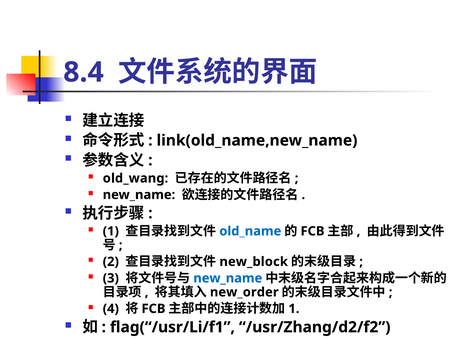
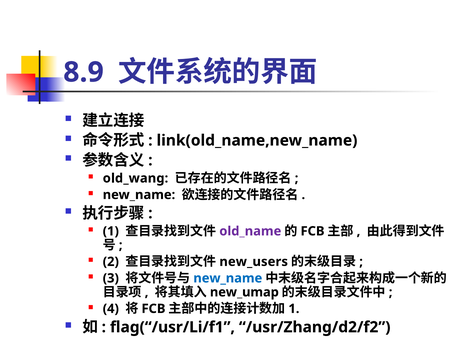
8.4: 8.4 -> 8.9 (84, 72)
old_name colour: blue -> purple (250, 231)
new_block: new_block -> new_users (254, 262)
new_order: new_order -> new_umap (244, 293)
